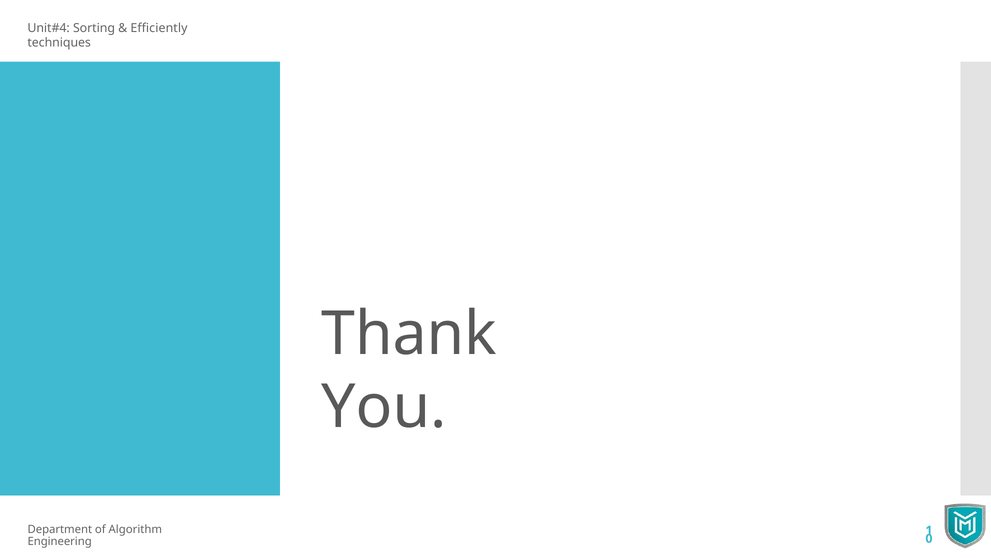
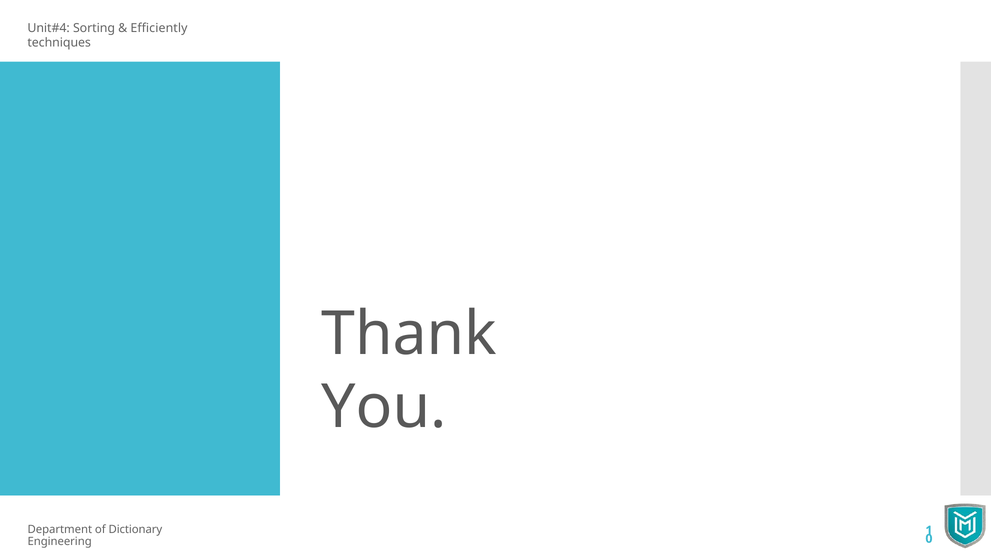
Algorithm: Algorithm -> Dictionary (135, 529)
